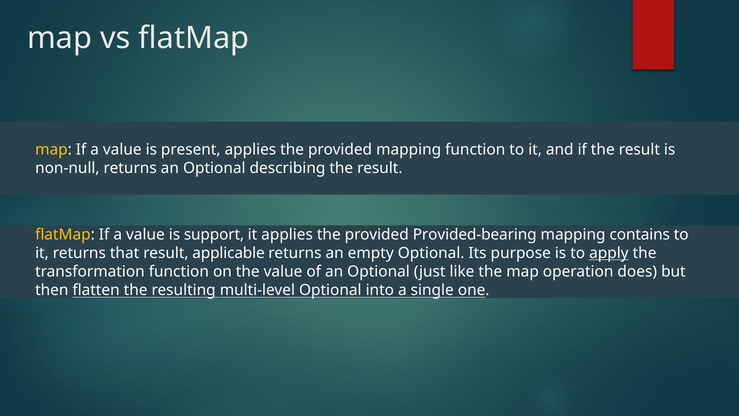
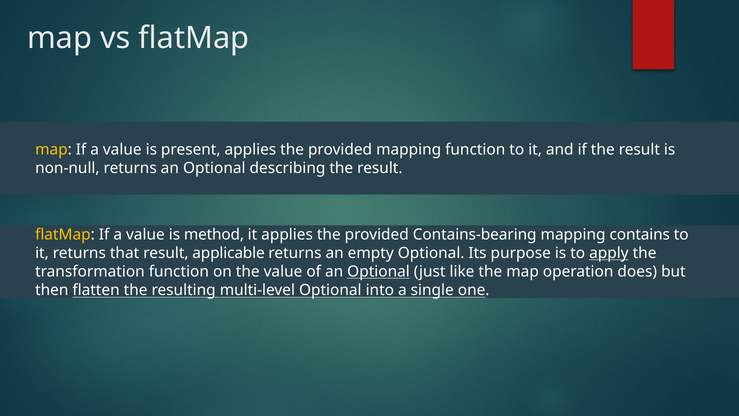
support: support -> method (214, 234)
Provided-bearing: Provided-bearing -> Contains-bearing (475, 234)
Optional underline: none -> present (379, 271)
